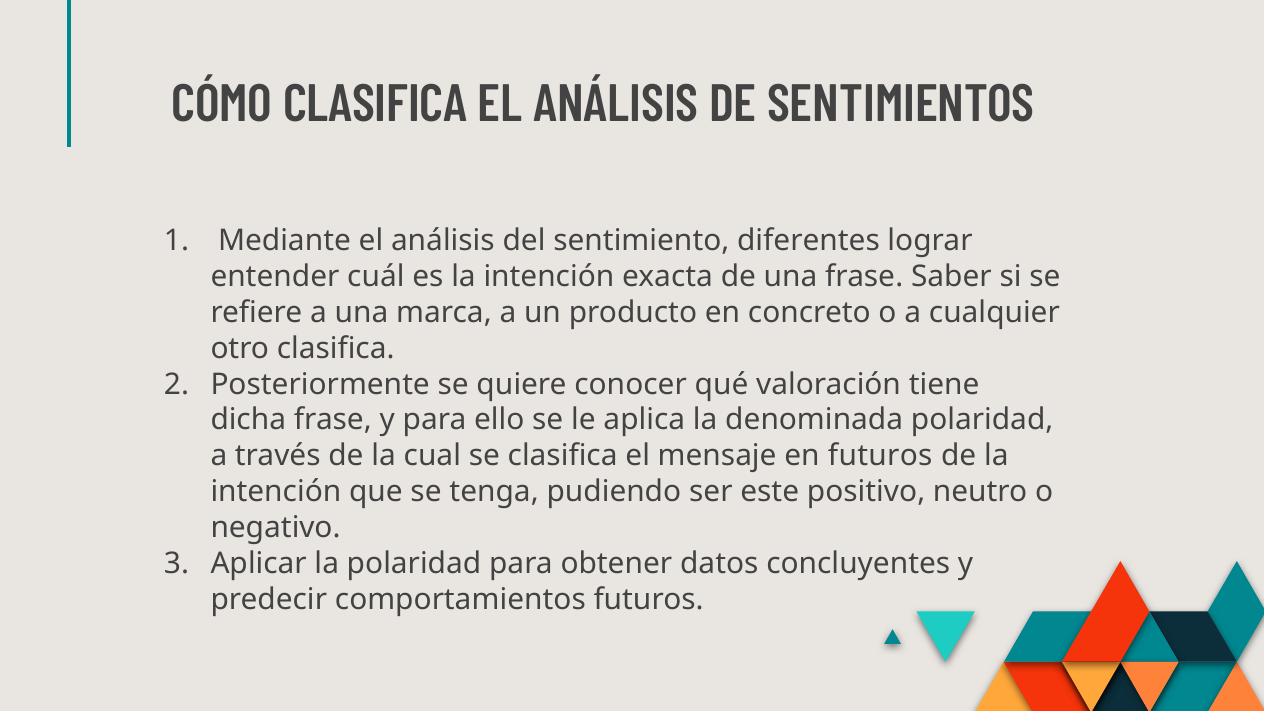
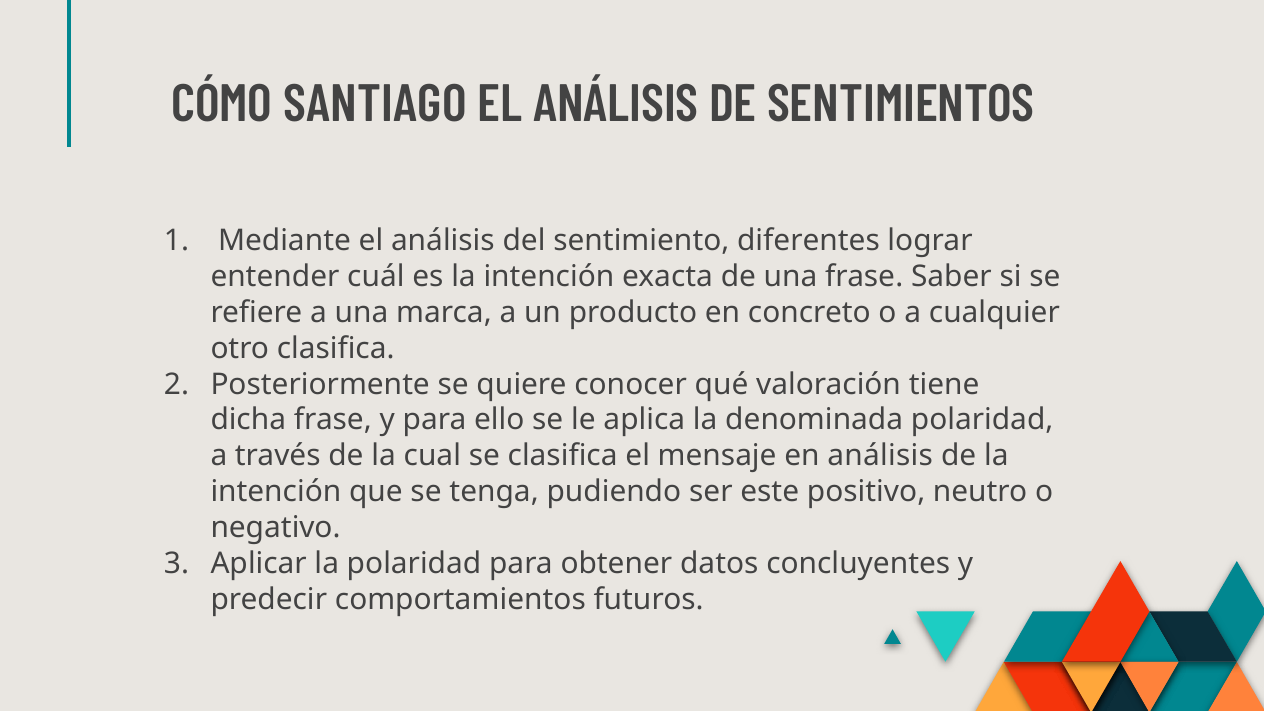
CÓMO CLASIFICA: CLASIFICA -> SANTIAGO (375, 104)
en futuros: futuros -> análisis (880, 456)
